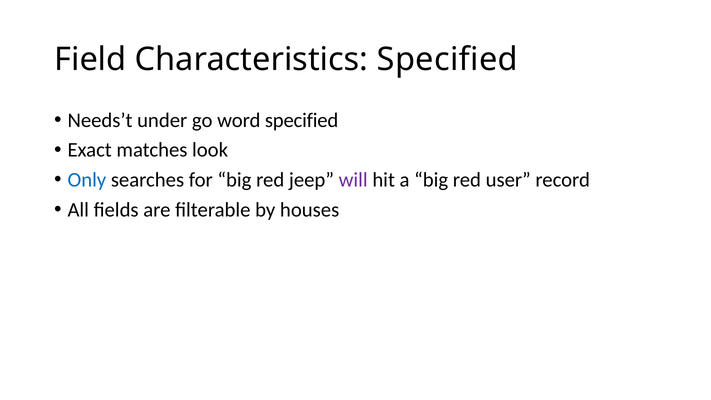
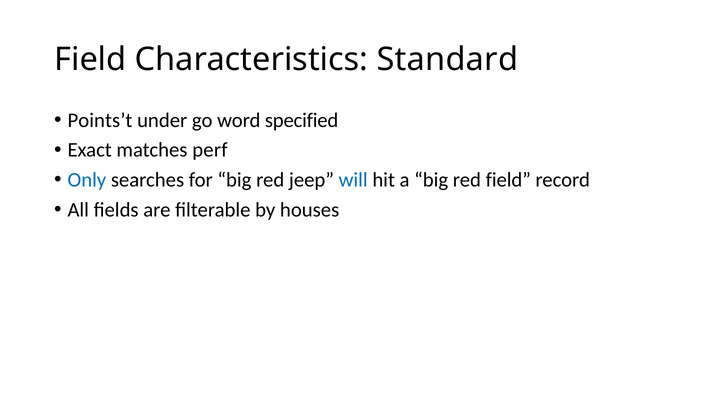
Characteristics Specified: Specified -> Standard (447, 60)
Needs’t: Needs’t -> Points’t (100, 120)
look: look -> perf (210, 150)
will colour: purple -> blue (353, 180)
red user: user -> field (508, 180)
